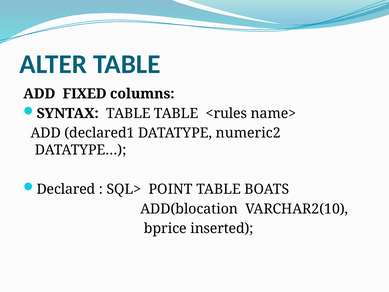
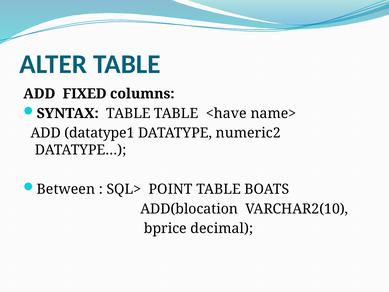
<rules: <rules -> <have (226, 113)
declared1: declared1 -> datatype1 (99, 133)
Declared: Declared -> Between (66, 189)
inserted: inserted -> decimal (222, 228)
